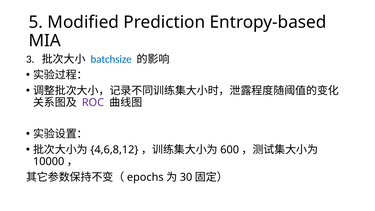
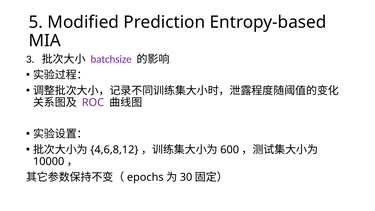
batchsize colour: blue -> purple (111, 59)
